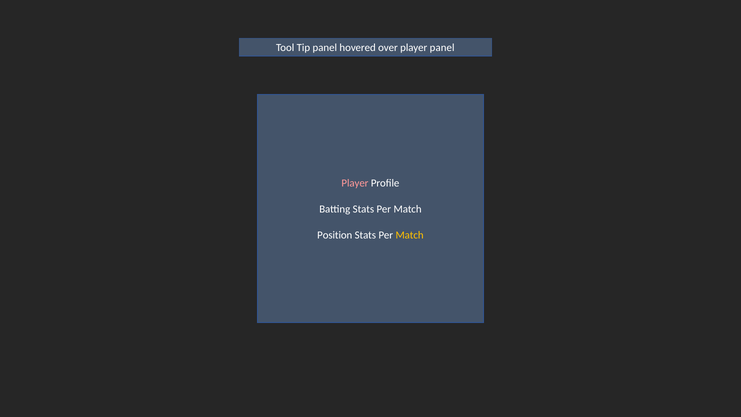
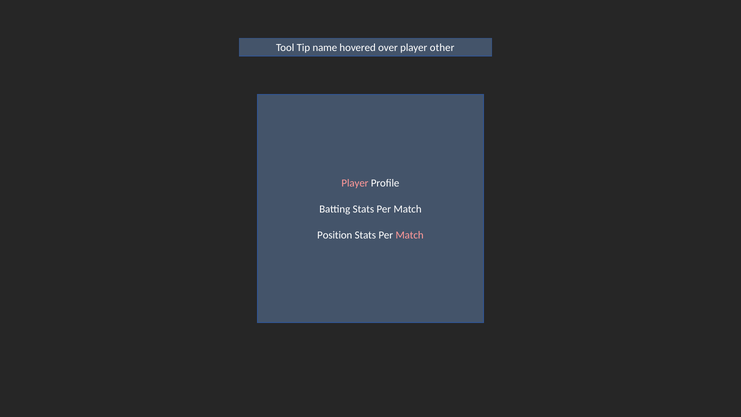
Tip panel: panel -> name (325, 48)
player panel: panel -> other (442, 48)
Match colour: yellow -> pink (410, 235)
